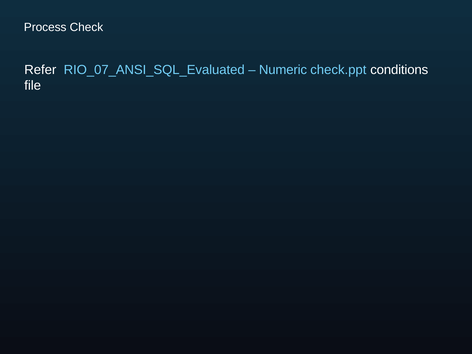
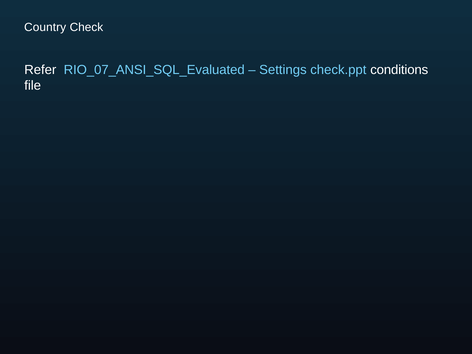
Process: Process -> Country (45, 27)
Numeric: Numeric -> Settings (283, 70)
